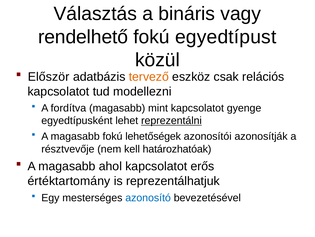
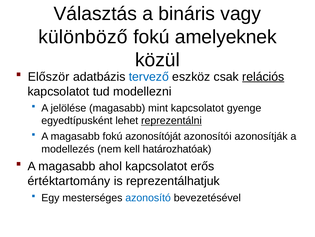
rendelhető: rendelhető -> különböző (83, 37)
egyedtípust: egyedtípust -> amelyeknek (226, 37)
tervező colour: orange -> blue (149, 76)
relációs underline: none -> present (263, 76)
fordítva: fordítva -> jelölése (68, 108)
lehetőségek: lehetőségek -> azonosítóját (153, 136)
résztvevője: résztvevője -> modellezés (68, 149)
